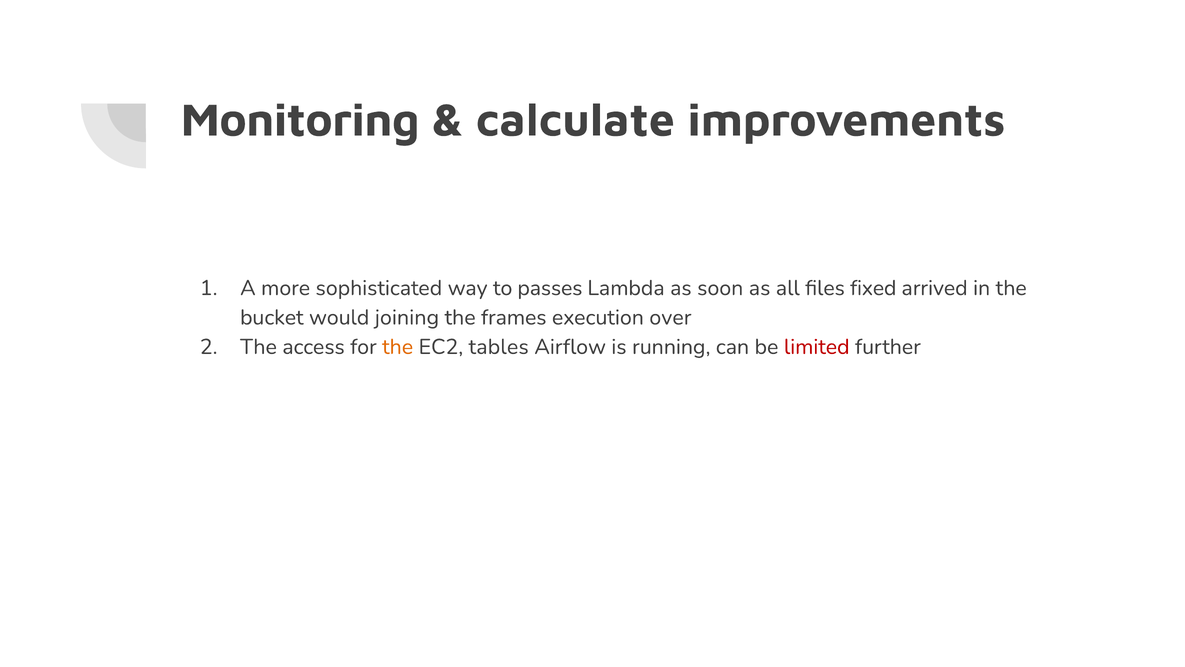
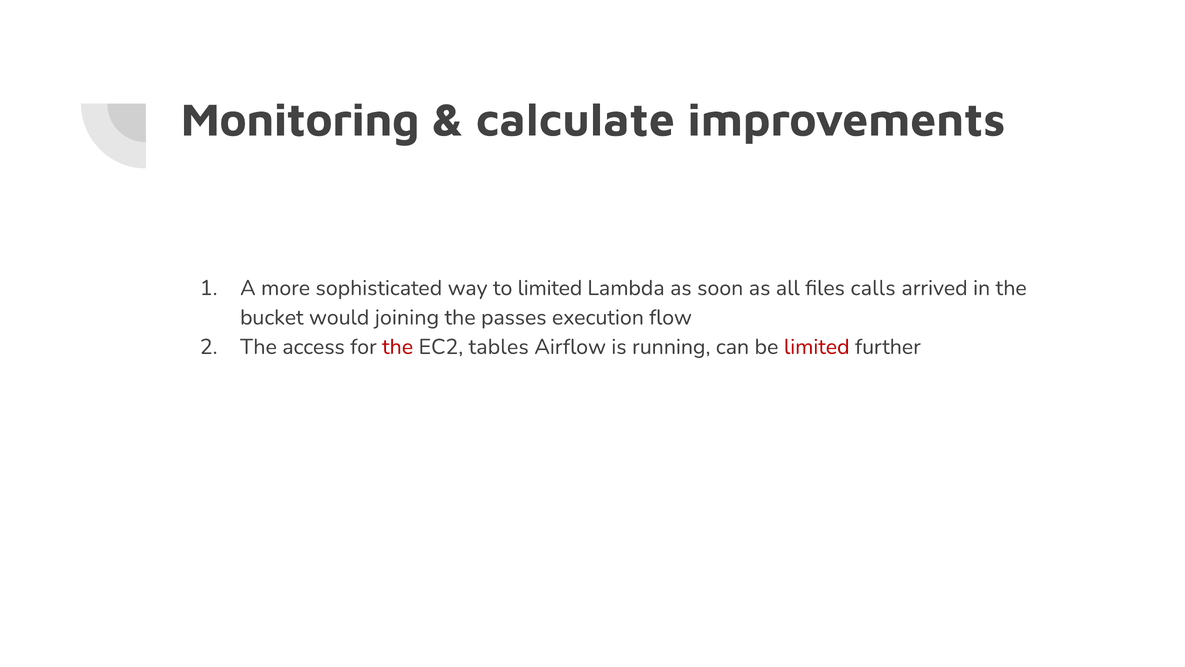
to passes: passes -> limited (550, 288)
fixed: fixed -> calls (873, 288)
frames: frames -> passes (514, 317)
over: over -> flow (671, 317)
the colour: orange -> red (398, 347)
